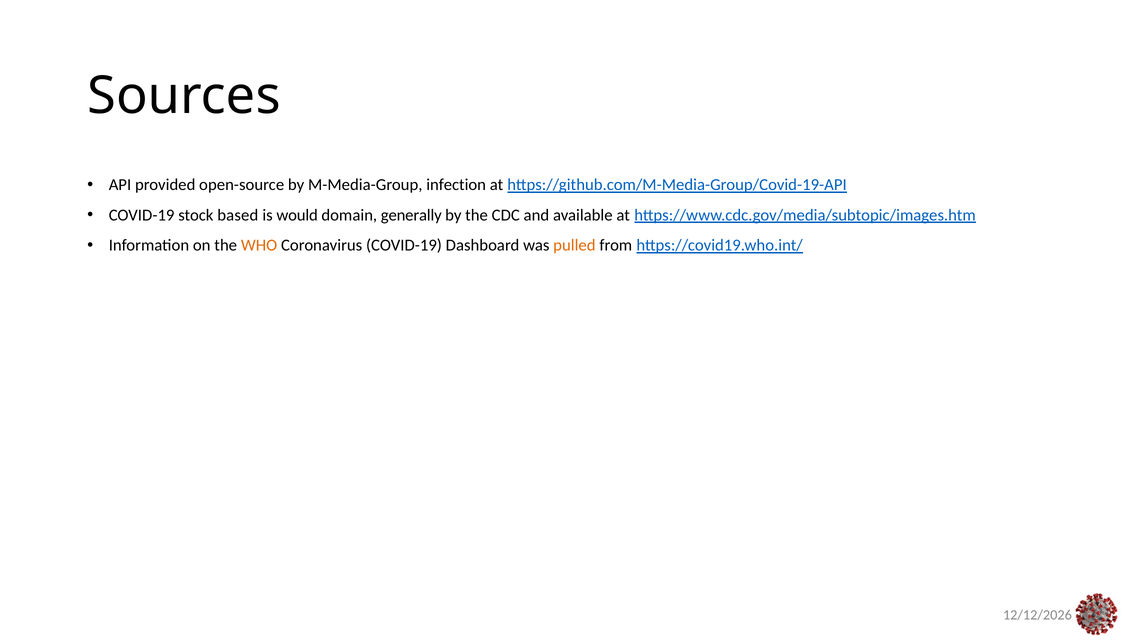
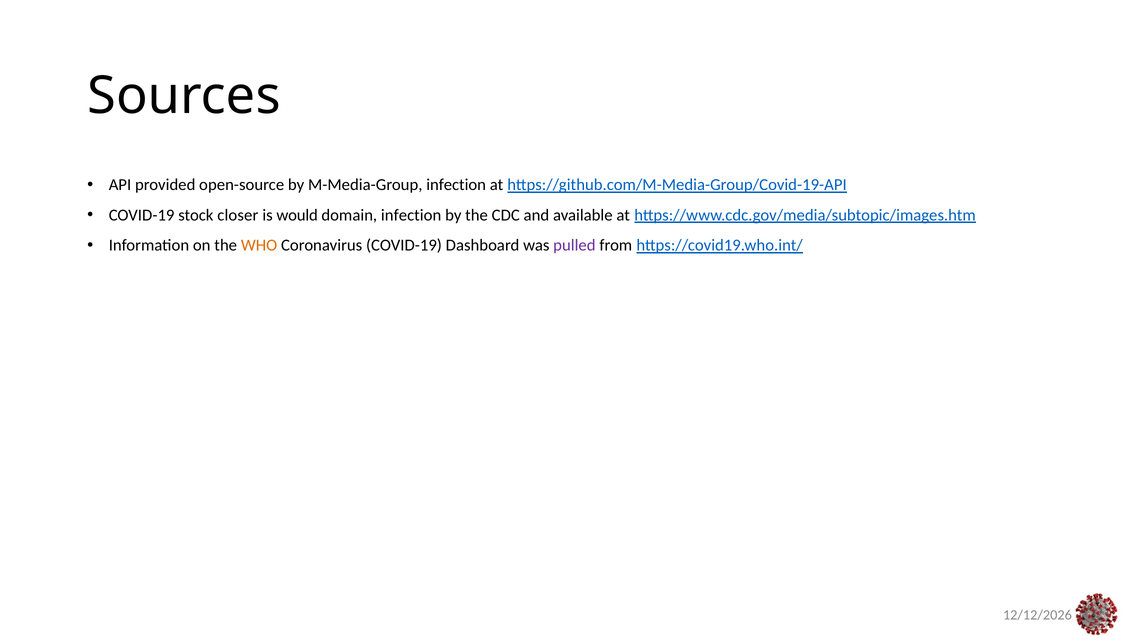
based: based -> closer (238, 215)
domain generally: generally -> infection (411, 215)
pulled colour: orange -> purple (574, 245)
